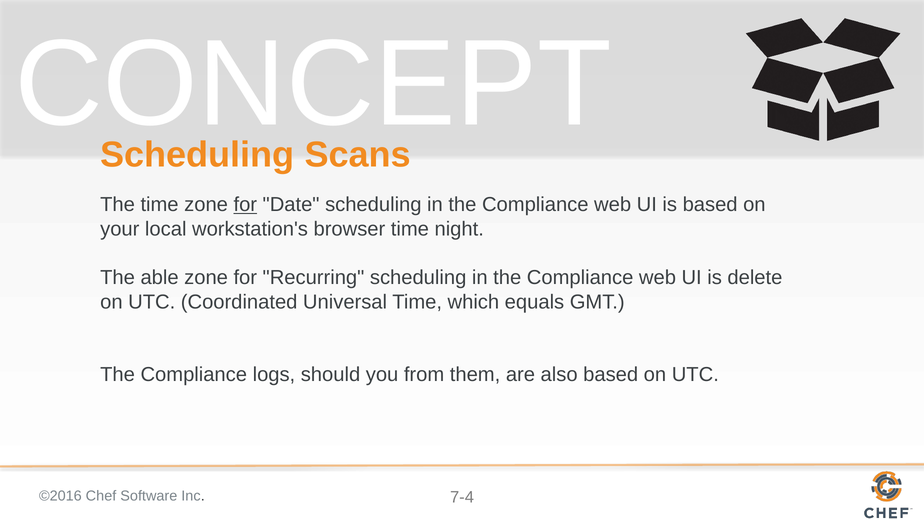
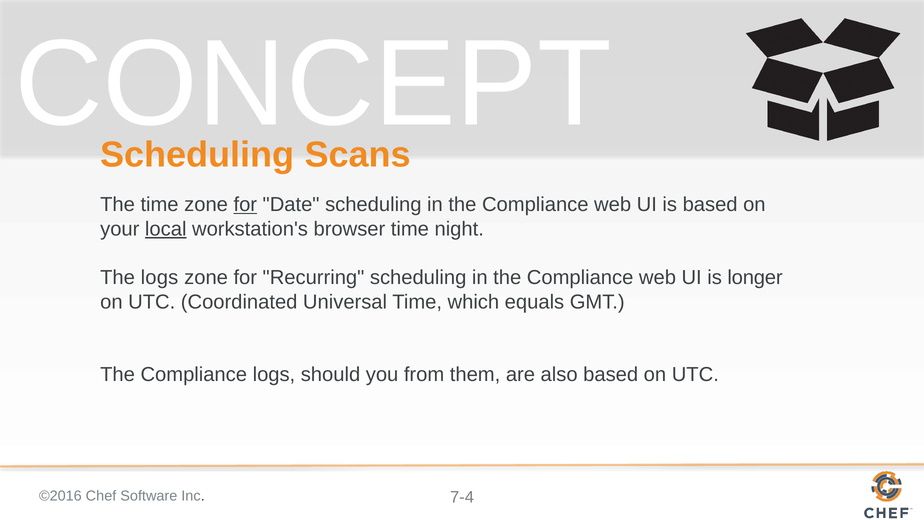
local underline: none -> present (166, 229)
The able: able -> logs (159, 278)
delete: delete -> longer (755, 278)
